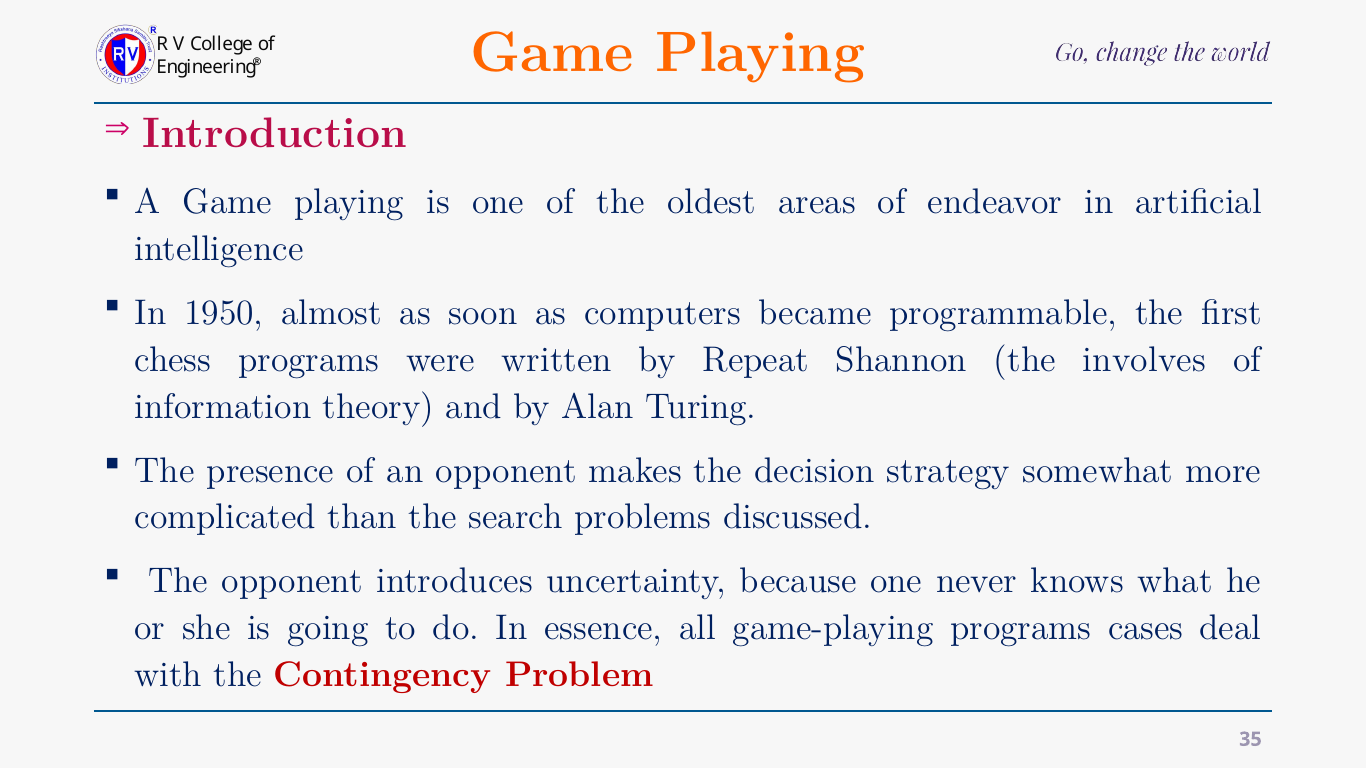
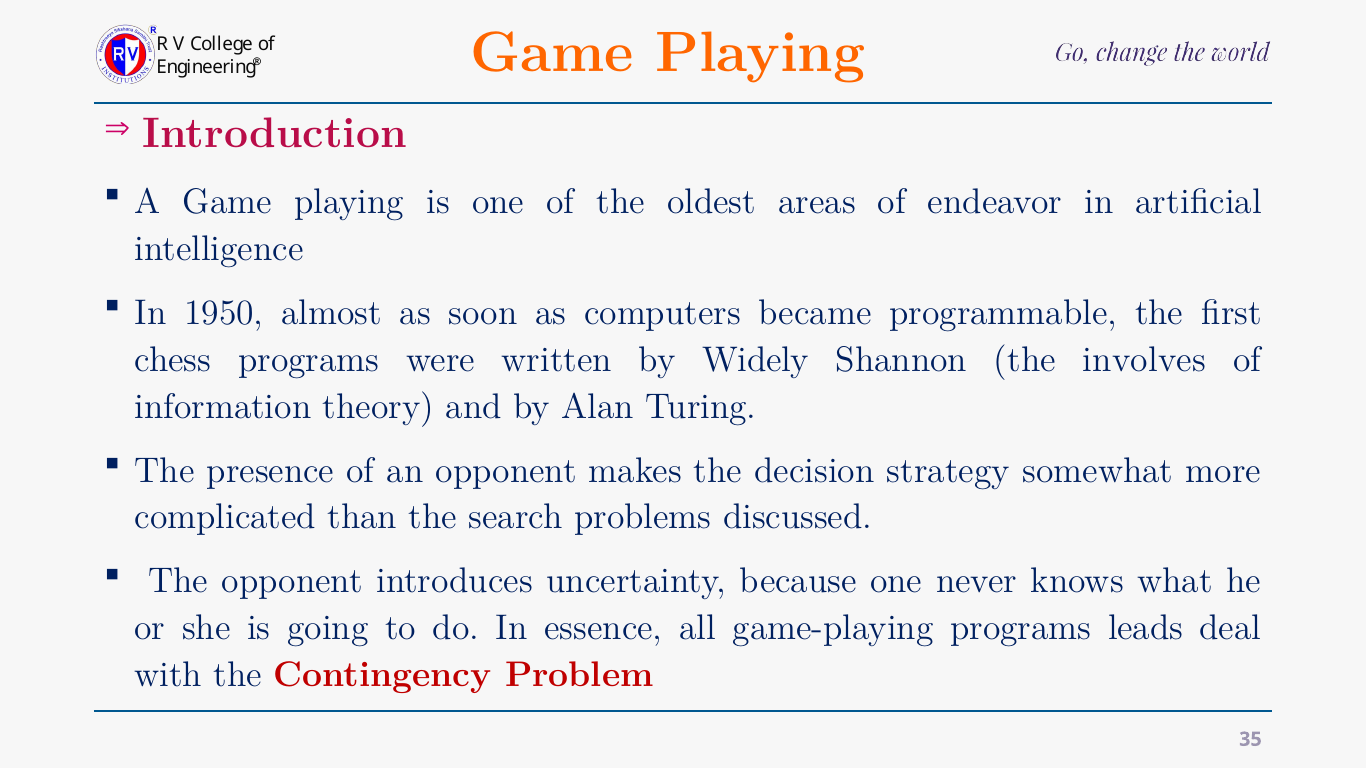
Repeat: Repeat -> Widely (756, 360)
cases: cases -> leads (1146, 628)
